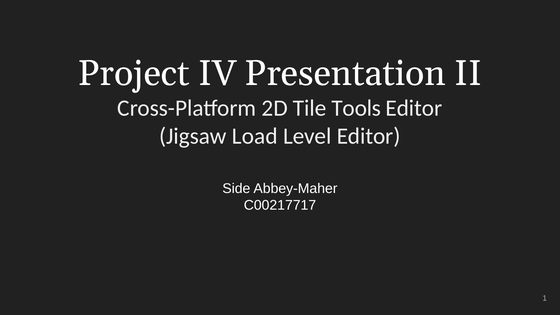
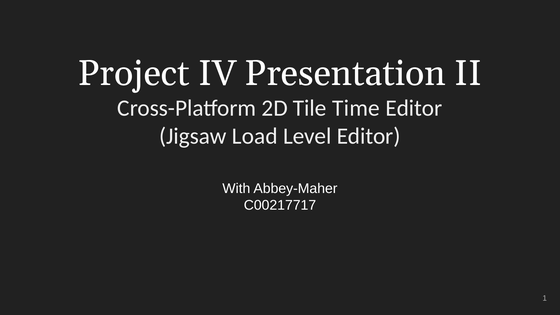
Tools: Tools -> Time (356, 108)
Side: Side -> With (236, 189)
